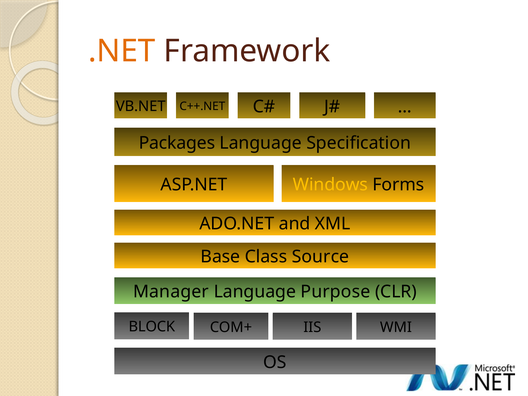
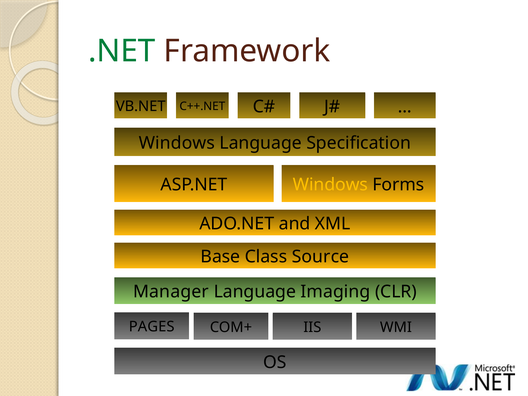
.NET colour: orange -> green (122, 51)
Packages: Packages -> Windows (177, 143)
Purpose: Purpose -> Imaging (335, 292)
BLOCK: BLOCK -> PAGES (152, 327)
